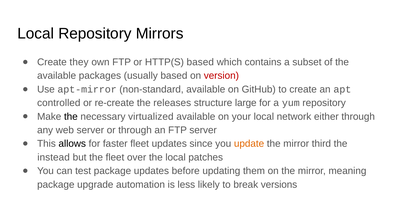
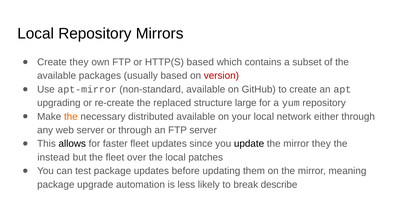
controlled: controlled -> upgrading (59, 103)
releases: releases -> replaced (172, 103)
the colour: black -> orange (71, 117)
virtualized: virtualized -> distributed (151, 117)
update colour: orange -> black (249, 144)
mirror third: third -> they (321, 144)
versions: versions -> describe (279, 185)
